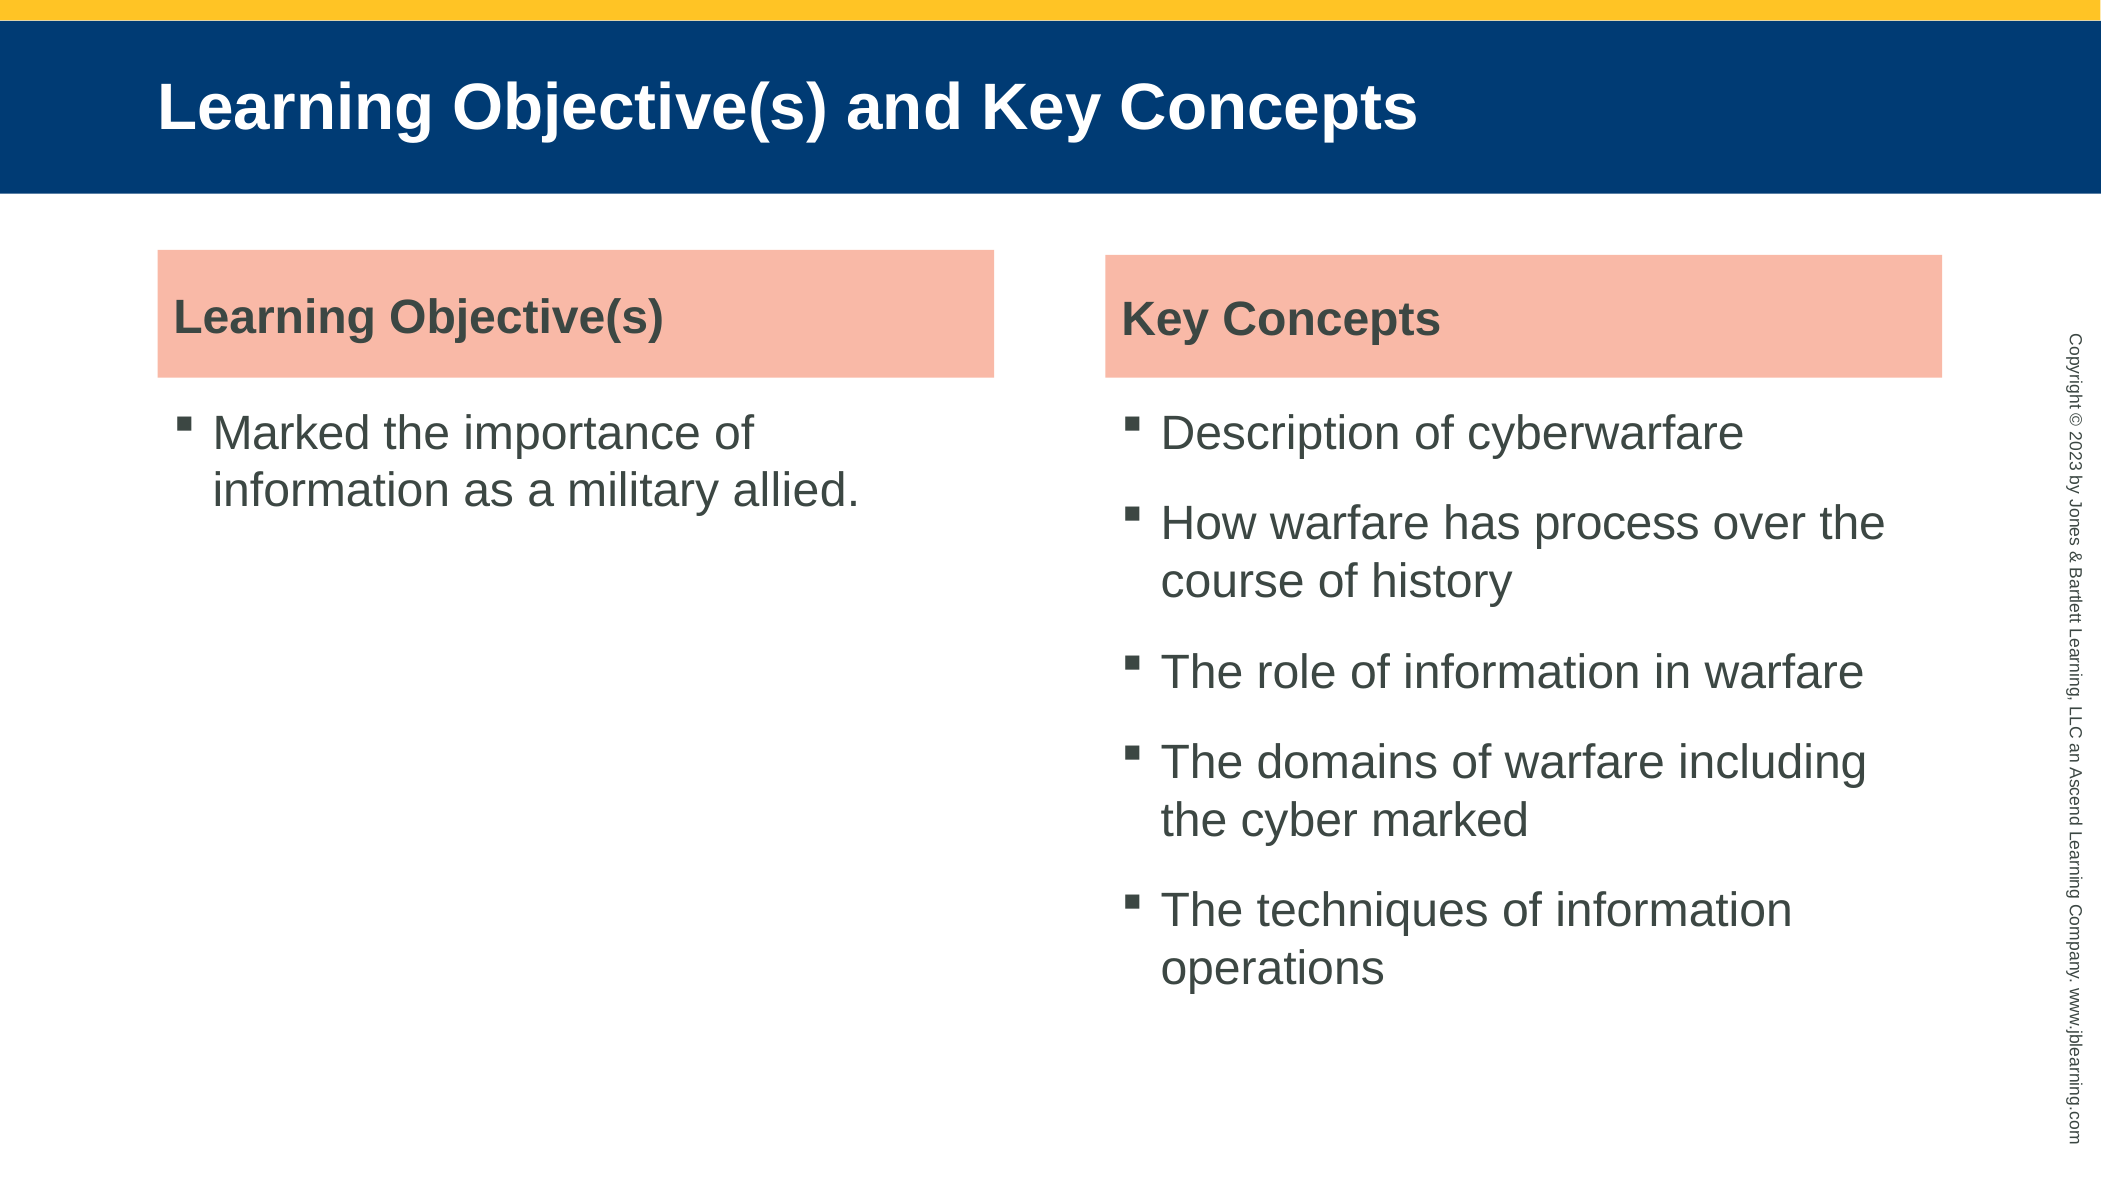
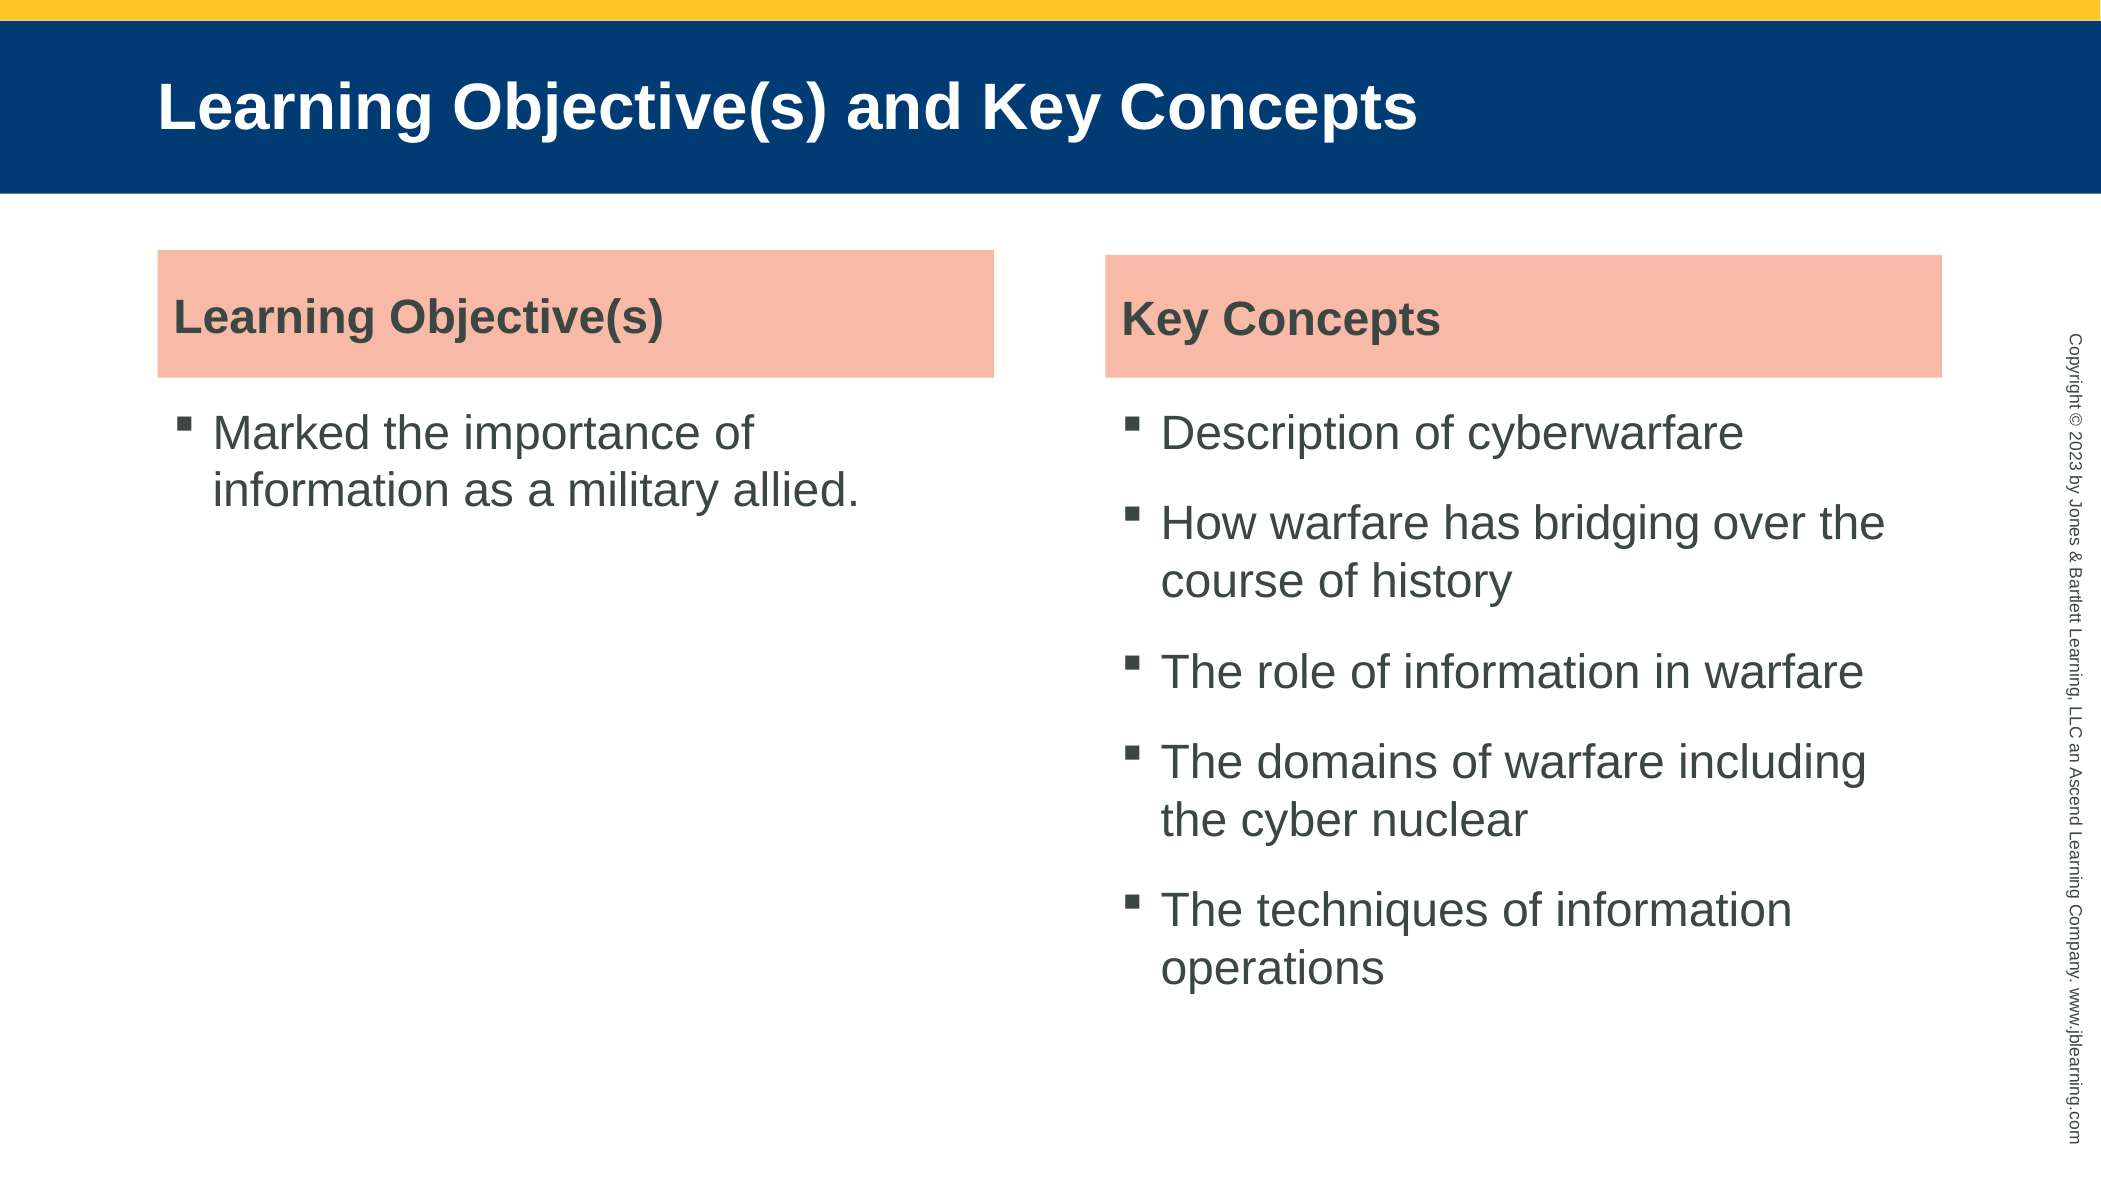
process: process -> bridging (1617, 524)
cyber marked: marked -> nuclear (1450, 820)
